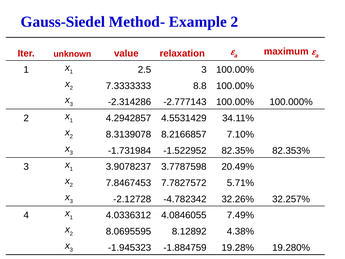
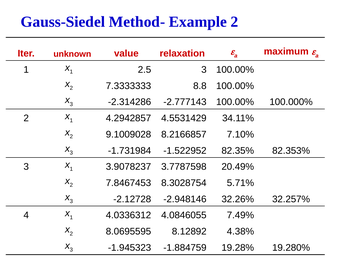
8.3139078: 8.3139078 -> 9.1009028 (128, 134)
7.7827572: 7.7827572 -> 8.3028754 (184, 183)
-4.782342: -4.782342 -> -2.948146 (185, 199)
